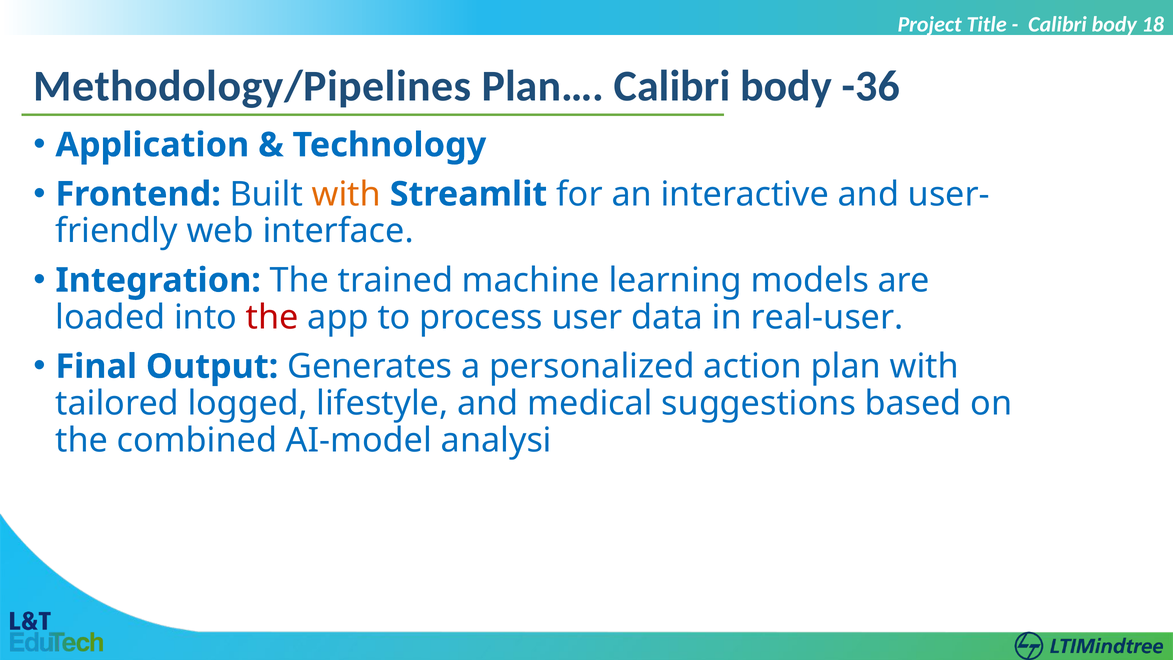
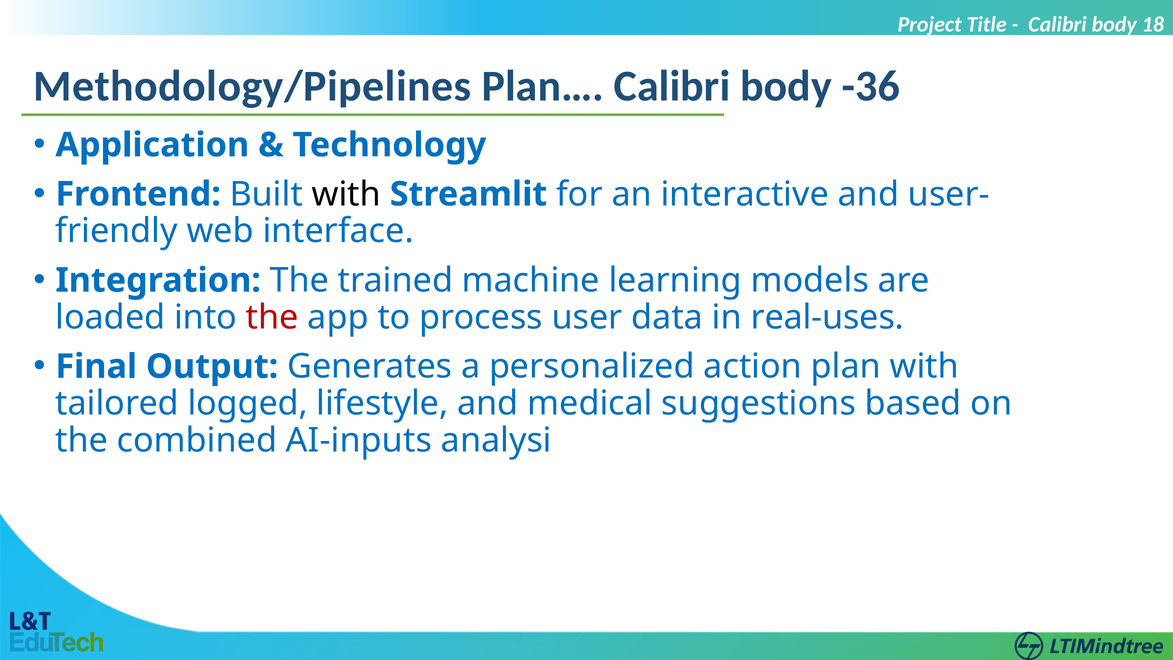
with colour: orange -> black (346, 194)
real-user: real-user -> real-uses (827, 317)
AI-model: AI-model -> AI-inputs (359, 440)
